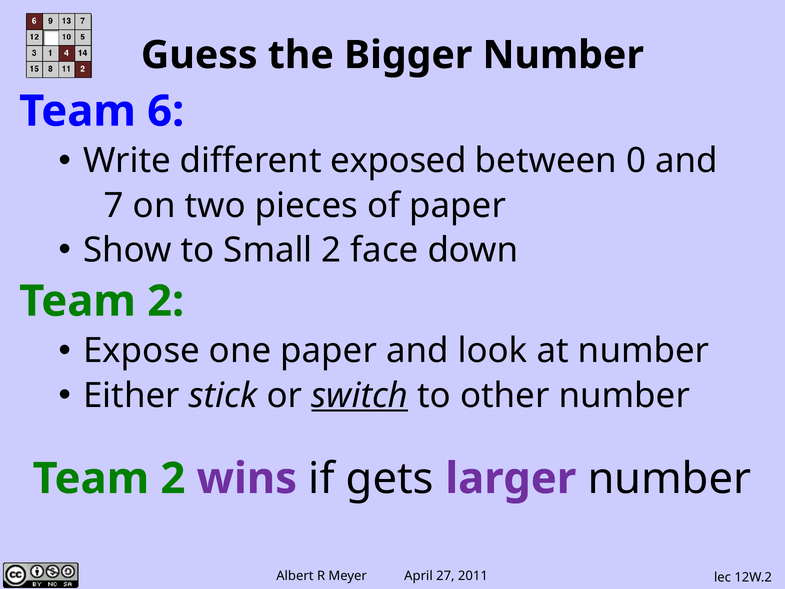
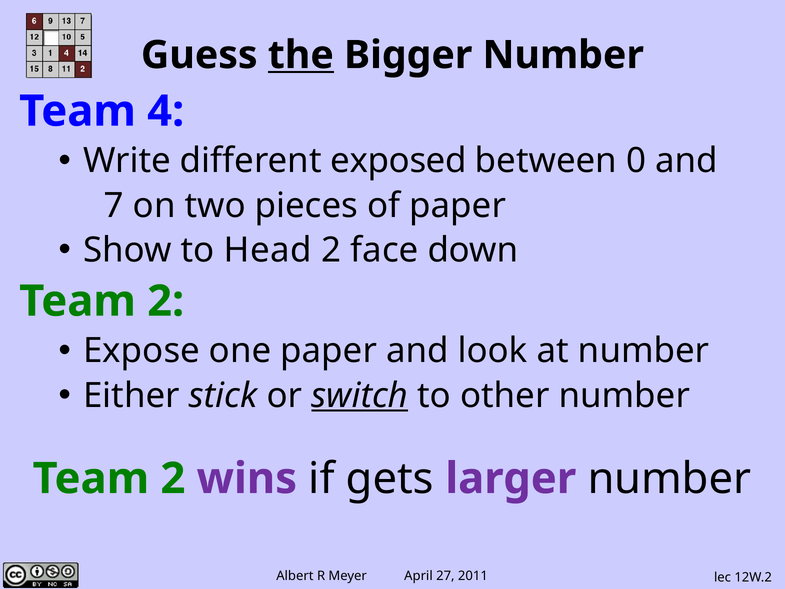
the underline: none -> present (301, 55)
6: 6 -> 4 (166, 111)
Small: Small -> Head (268, 250)
